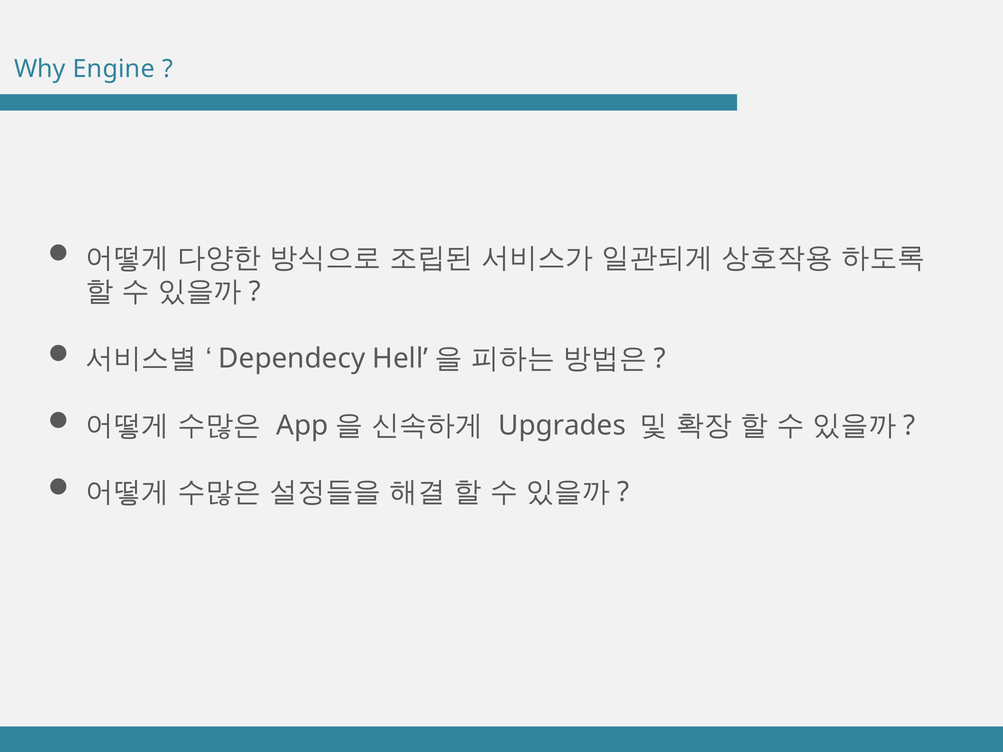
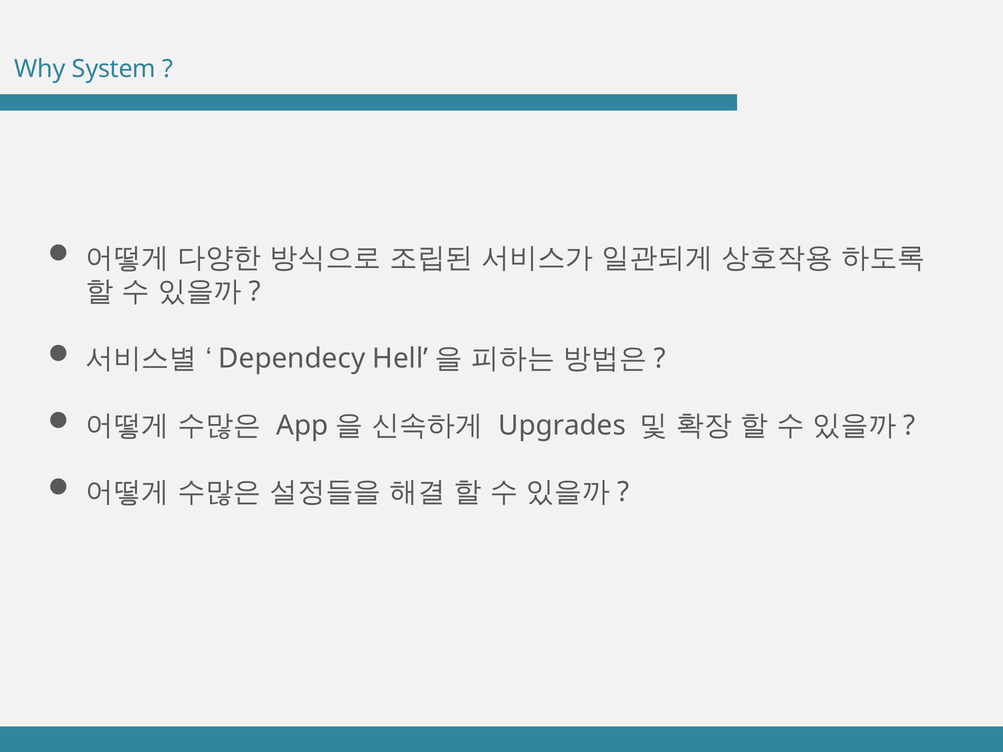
Engine: Engine -> System (114, 69)
